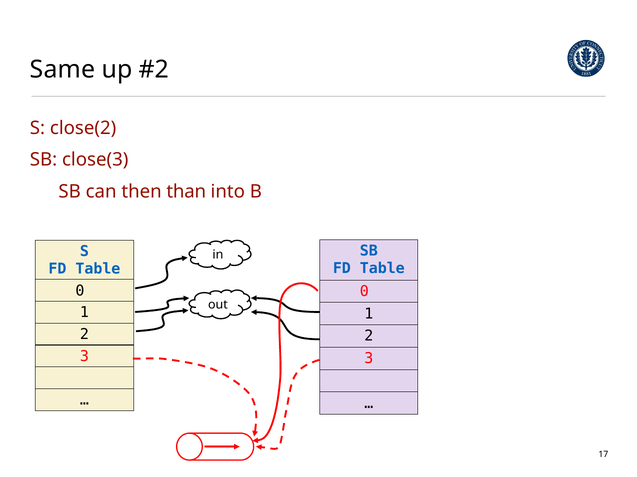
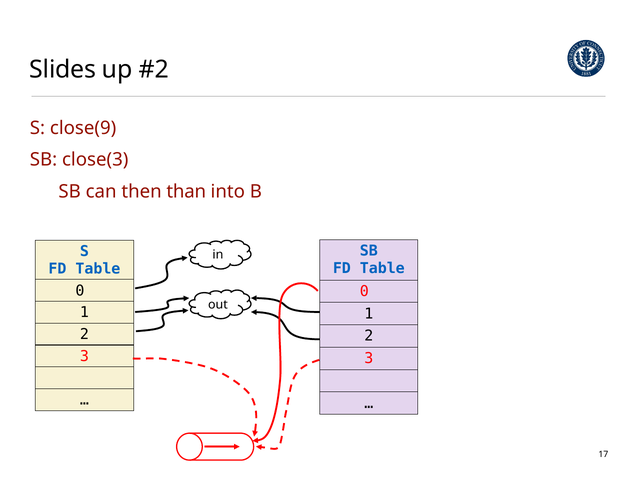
Same: Same -> Slides (63, 70)
close(2: close(2 -> close(9 (83, 128)
